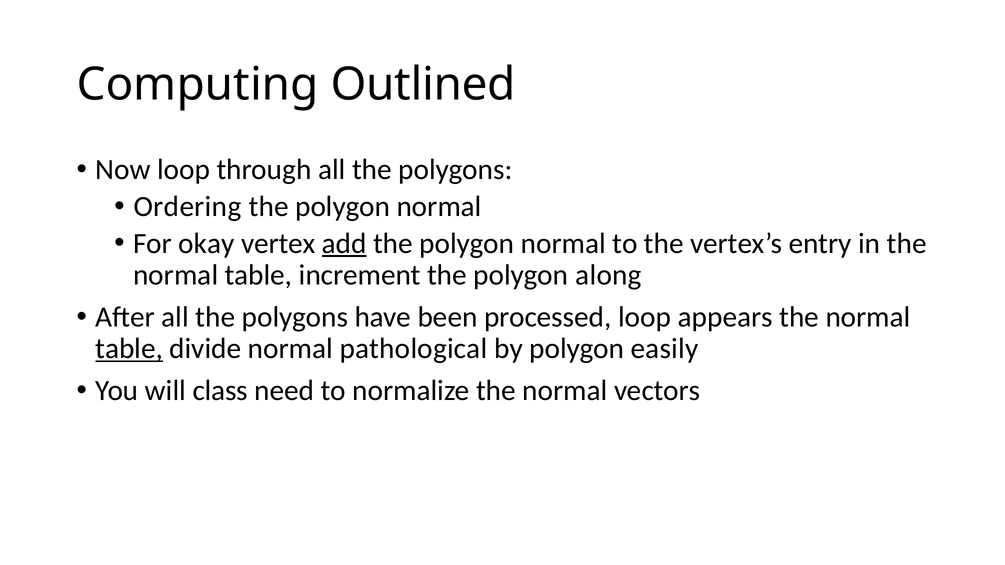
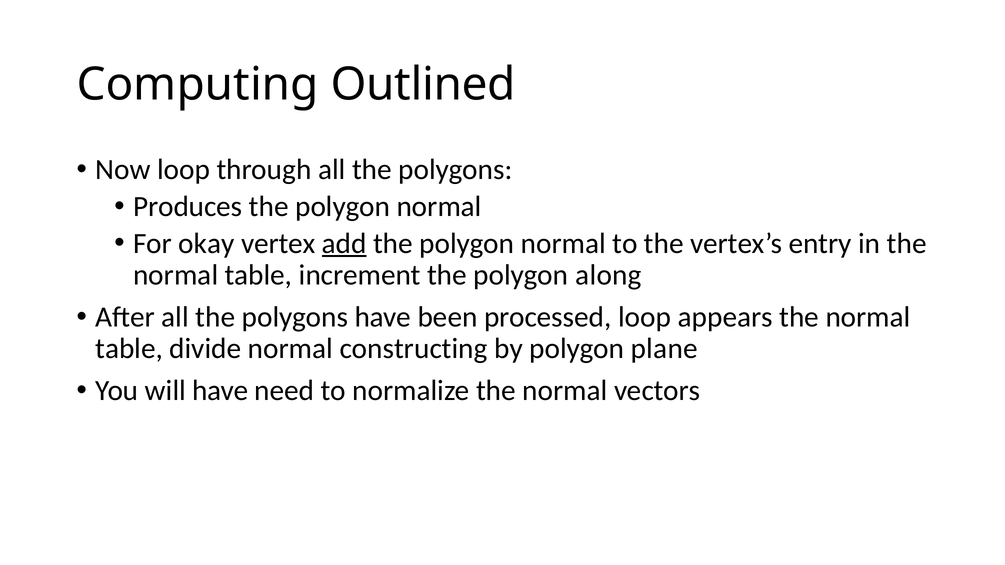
Ordering: Ordering -> Produces (188, 207)
table underline: present -> none (129, 349)
pathological: pathological -> constructing (414, 349)
easily: easily -> plane (664, 349)
will class: class -> have (220, 391)
